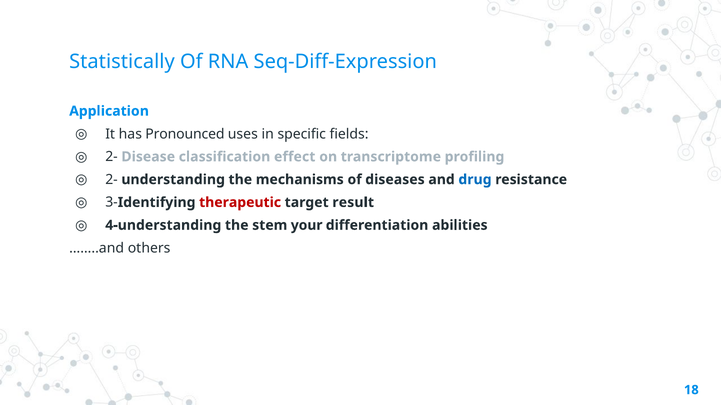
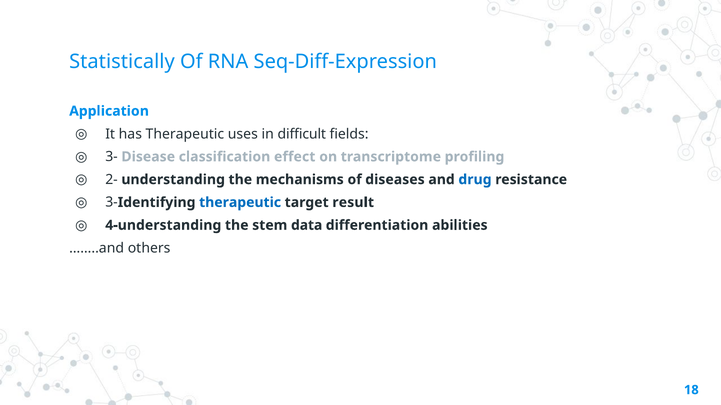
has Pronounced: Pronounced -> Therapeutic (185, 134)
specific: specific -> difficult (302, 134)
2-: 2- -> 3- (111, 157)
therapeutic colour: red -> blue (240, 203)
your: your -> data (307, 225)
